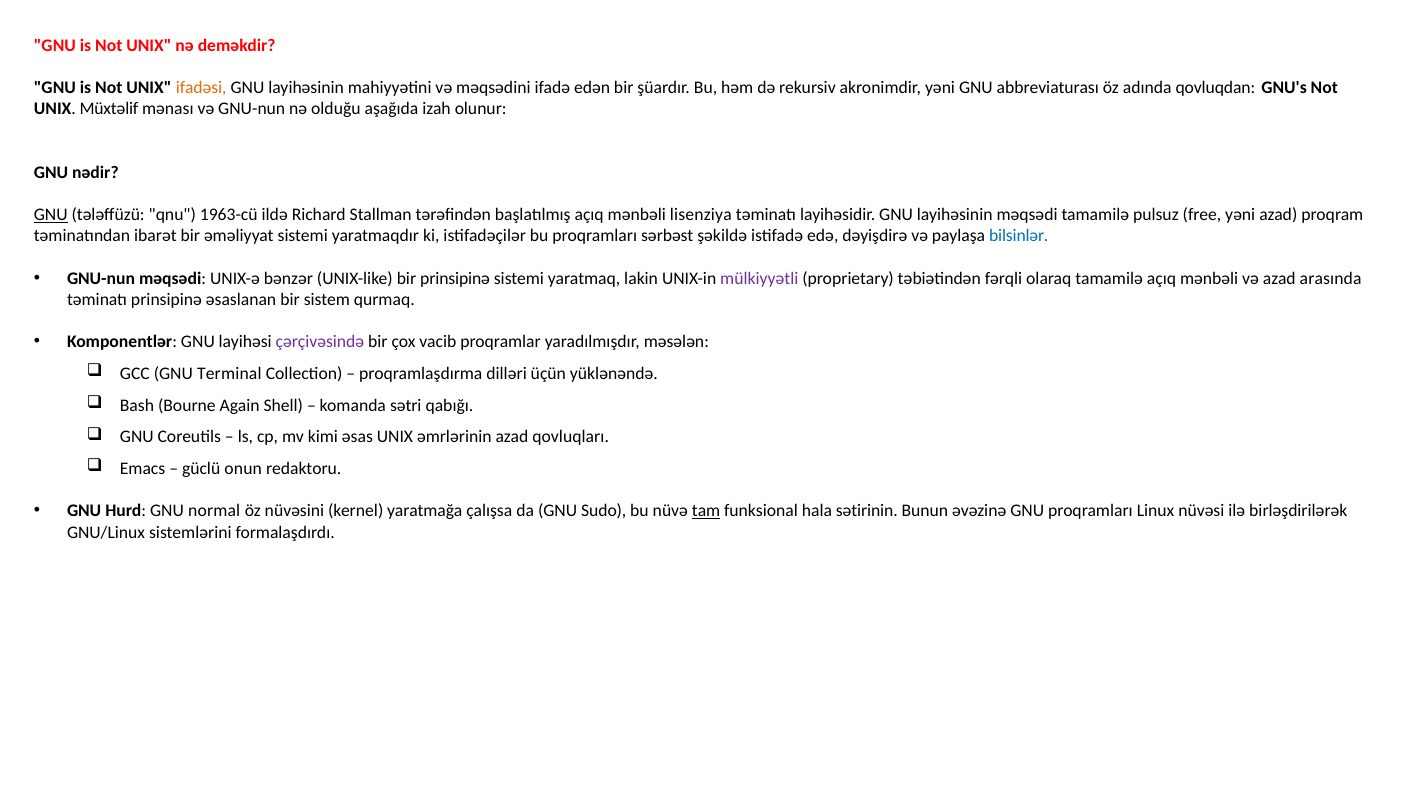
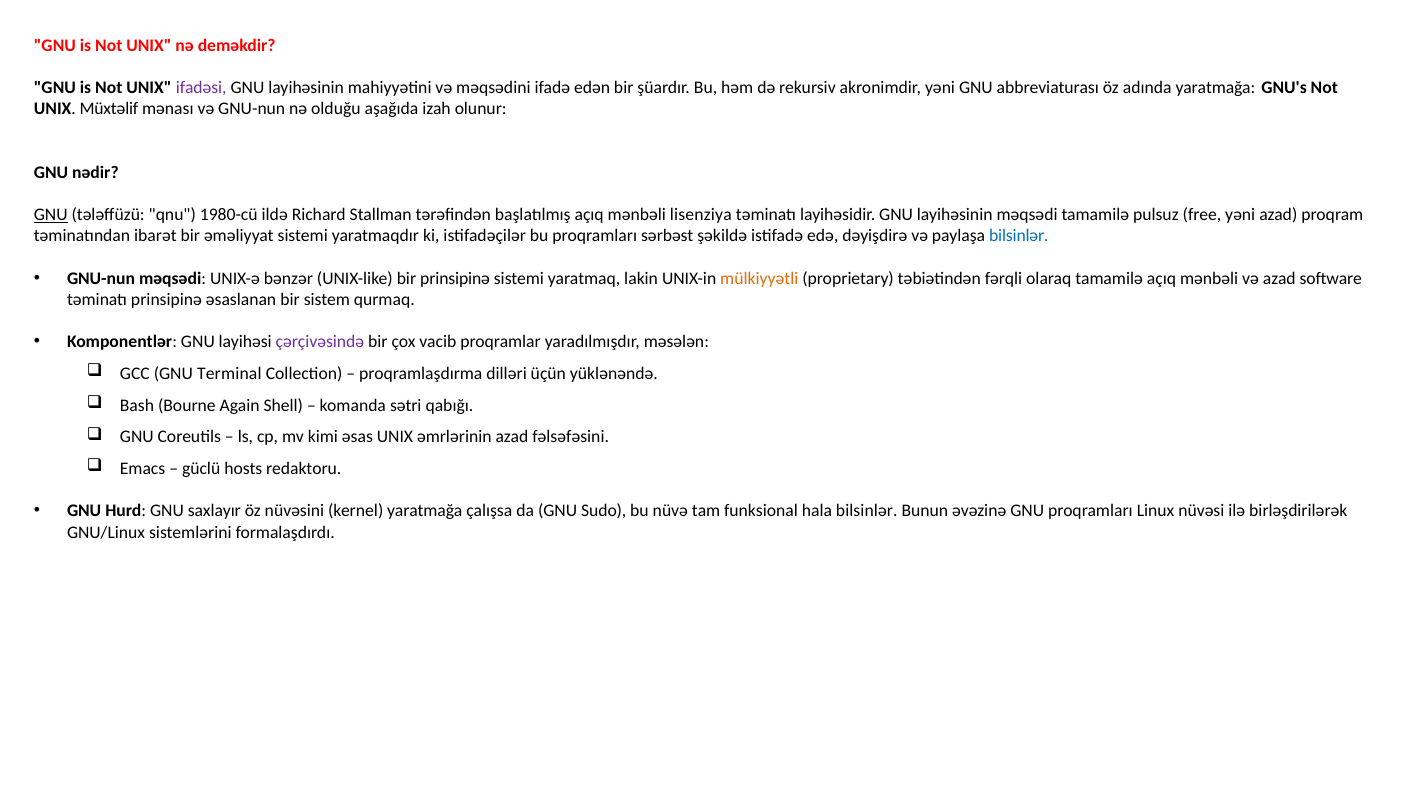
ifadəsi colour: orange -> purple (201, 88)
adında qovluqdan: qovluqdan -> yaratmağa (1215, 88)
1963-cü: 1963-cü -> 1980-cü (229, 215)
mülkiyyətli colour: purple -> orange (759, 278)
arasında: arasında -> software (1331, 278)
qovluqları: qovluqları -> fəlsəfəsini (571, 437)
onun: onun -> hosts (243, 469)
normal: normal -> saxlayır (214, 511)
tam underline: present -> none (706, 511)
hala sətirinin: sətirinin -> bilsinlər (867, 511)
